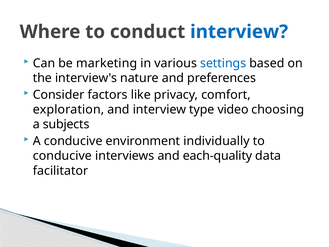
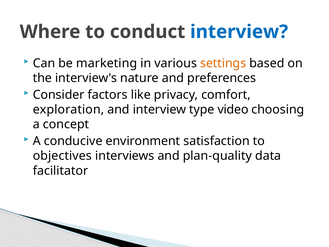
settings colour: blue -> orange (223, 63)
subjects: subjects -> concept (66, 124)
individually: individually -> satisfaction (217, 141)
conducive: conducive -> objectives (62, 156)
each-quality: each-quality -> plan-quality (217, 156)
